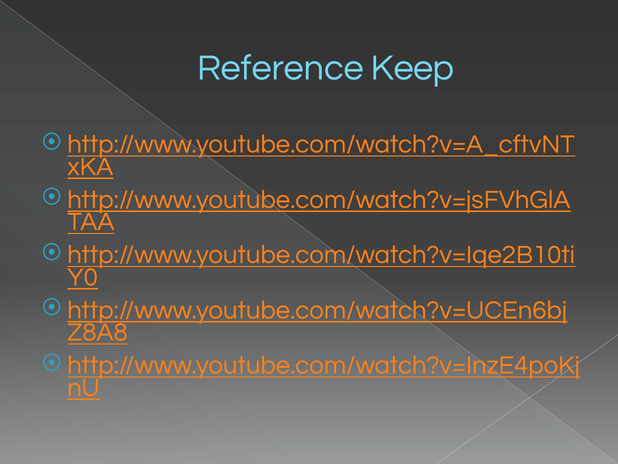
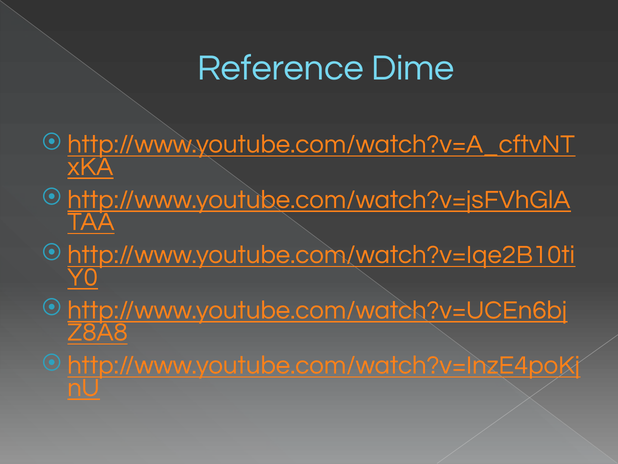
Keep: Keep -> Dime (413, 68)
